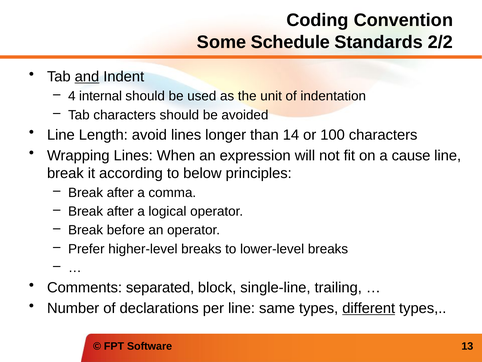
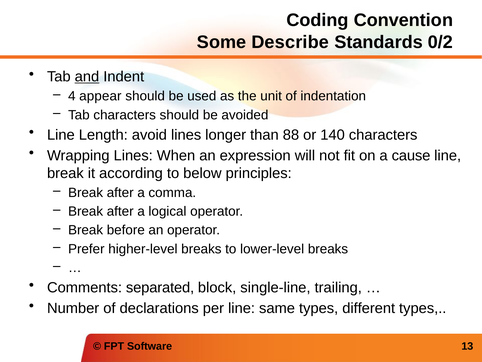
Schedule: Schedule -> Describe (290, 42)
2/2: 2/2 -> 0/2 (440, 42)
internal: internal -> appear (100, 96)
14: 14 -> 88 (291, 135)
100: 100 -> 140 (333, 135)
different underline: present -> none (369, 308)
